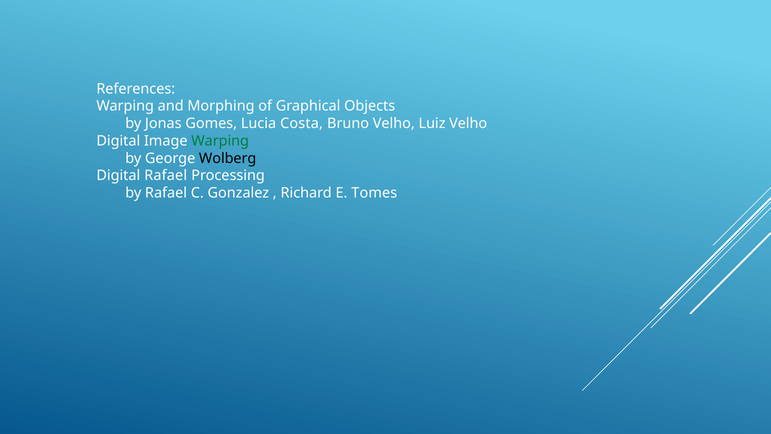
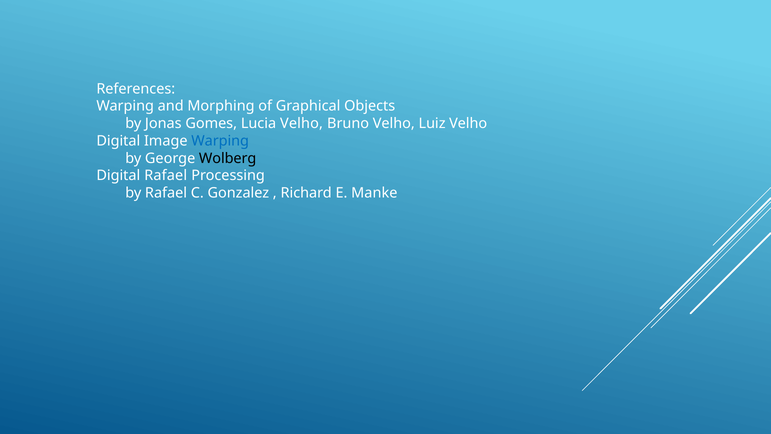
Lucia Costa: Costa -> Velho (302, 123)
Warping colour: green -> blue (220, 141)
Tomes: Tomes -> Manke (374, 193)
